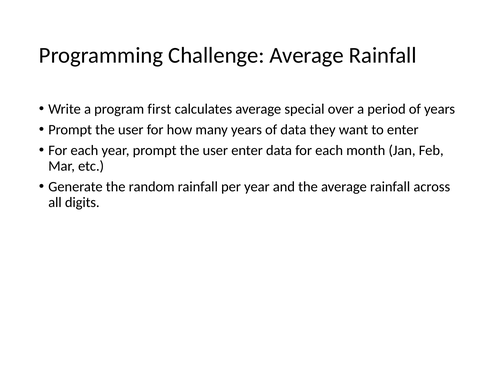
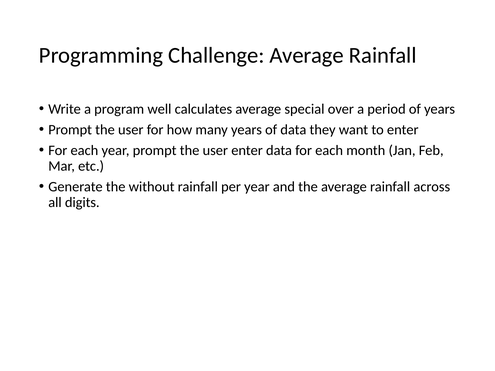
first: first -> well (159, 109)
random: random -> without (152, 187)
